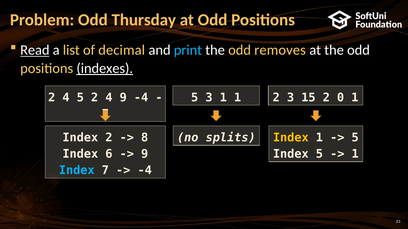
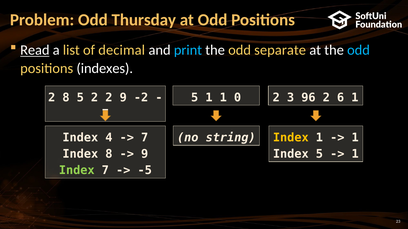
removes: removes -> separate (280, 50)
odd colour: white -> light blue (359, 50)
indexes underline: present -> none (105, 68)
4: 4 -> 8 (66, 98)
5 2 4: 4 -> 2 (109, 98)
9 -4: -4 -> -2 (141, 98)
5 3: 3 -> 1 (209, 98)
1 1: 1 -> 0 (238, 98)
15: 15 -> 96 (308, 98)
0: 0 -> 6 (341, 98)
Index 2: 2 -> 4 (109, 138)
8: 8 -> 7 (145, 138)
splits: splits -> string (231, 138)
5: 5 -> 1 (355, 138)
Index 6: 6 -> 8 (109, 154)
Index colour: light blue -> light green (77, 171)
-4: -4 -> -5 (145, 171)
